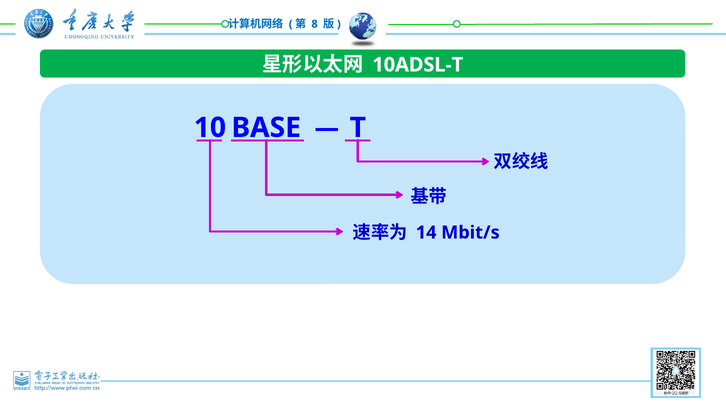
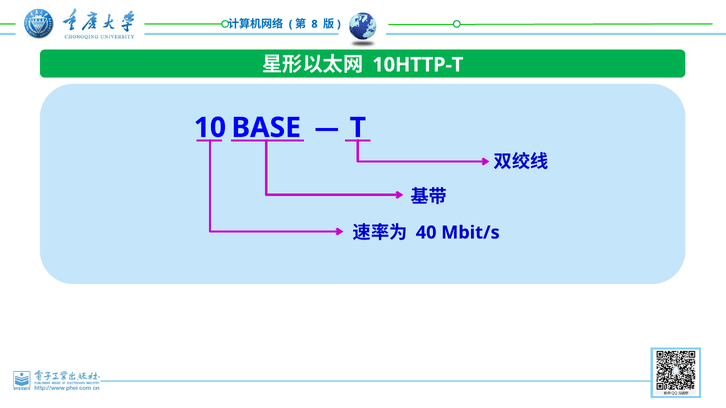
10ADSL-T: 10ADSL-T -> 10HTTP-T (418, 65)
14: 14 -> 40 (426, 233)
